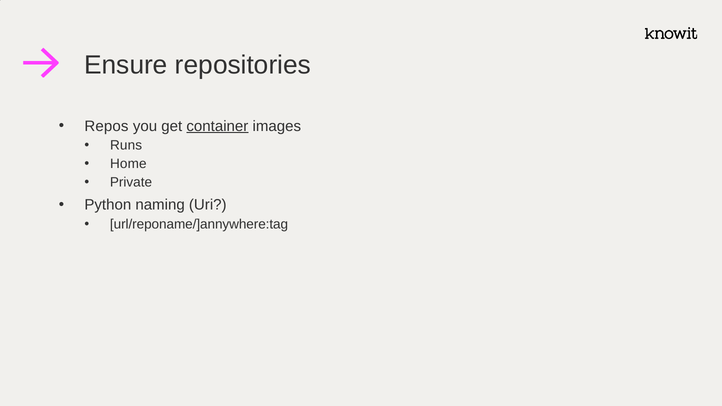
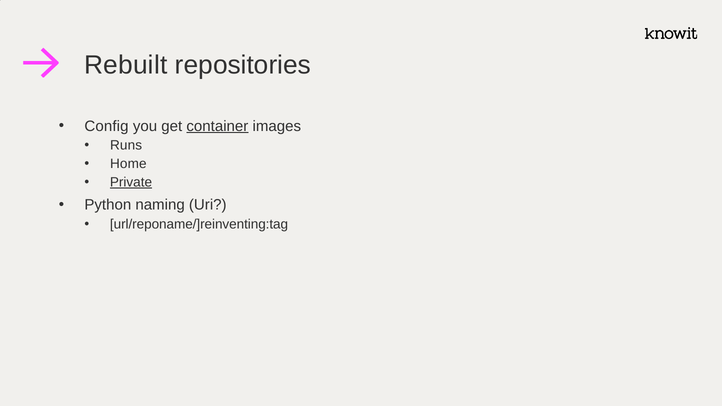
Ensure: Ensure -> Rebuilt (126, 65)
Repos: Repos -> Config (106, 126)
Private underline: none -> present (131, 182)
url/reponame/]annywhere:tag: url/reponame/]annywhere:tag -> url/reponame/]reinventing:tag (199, 224)
